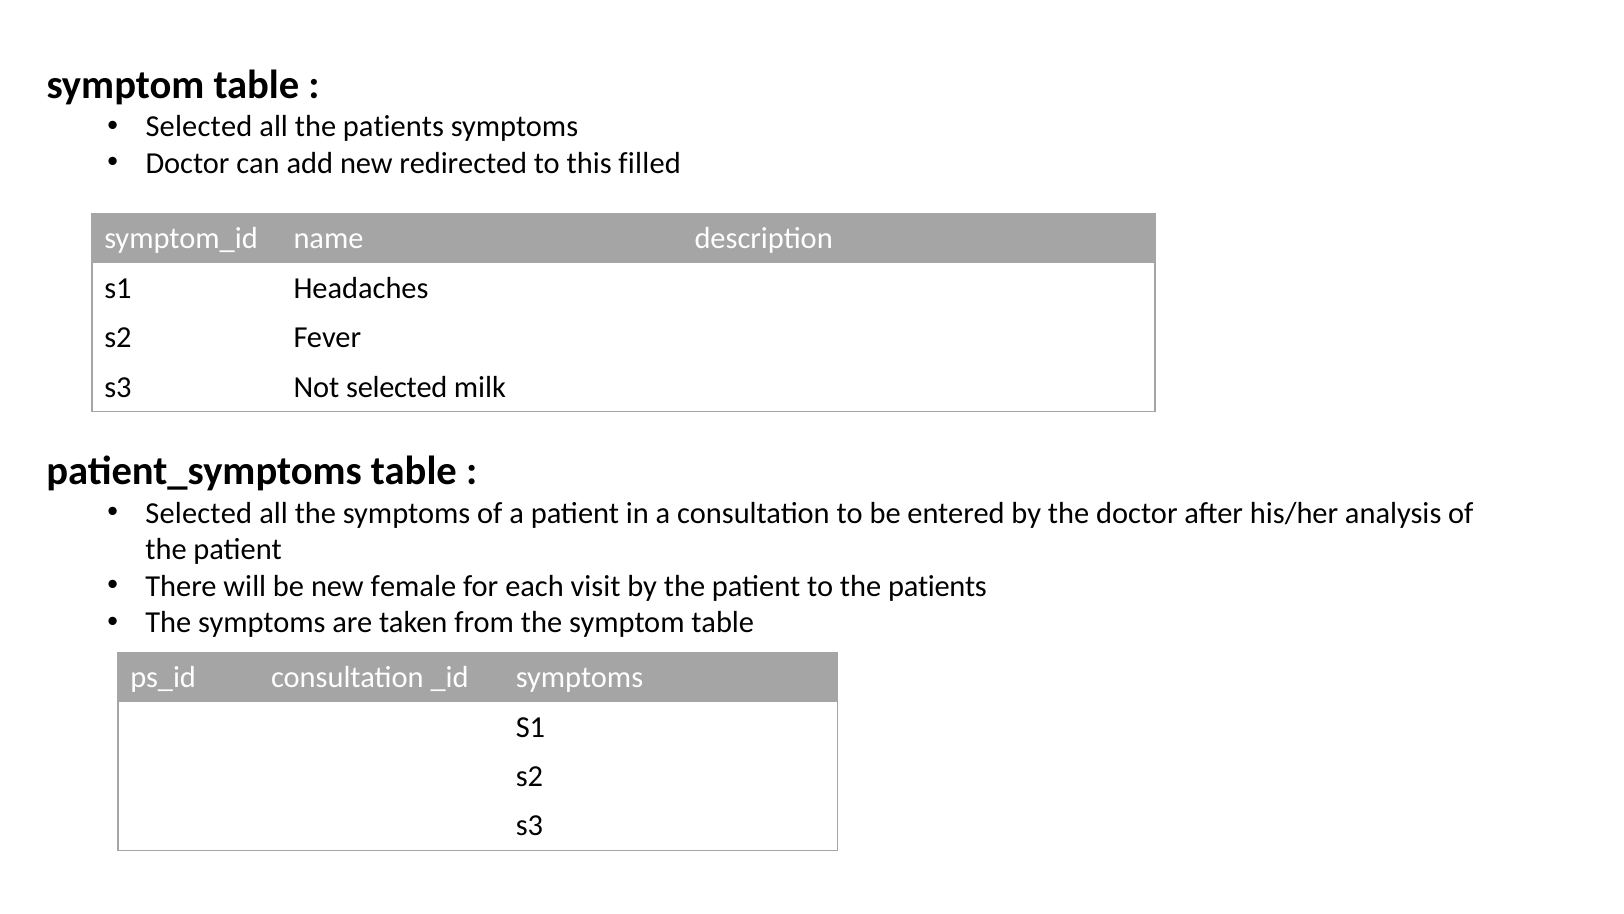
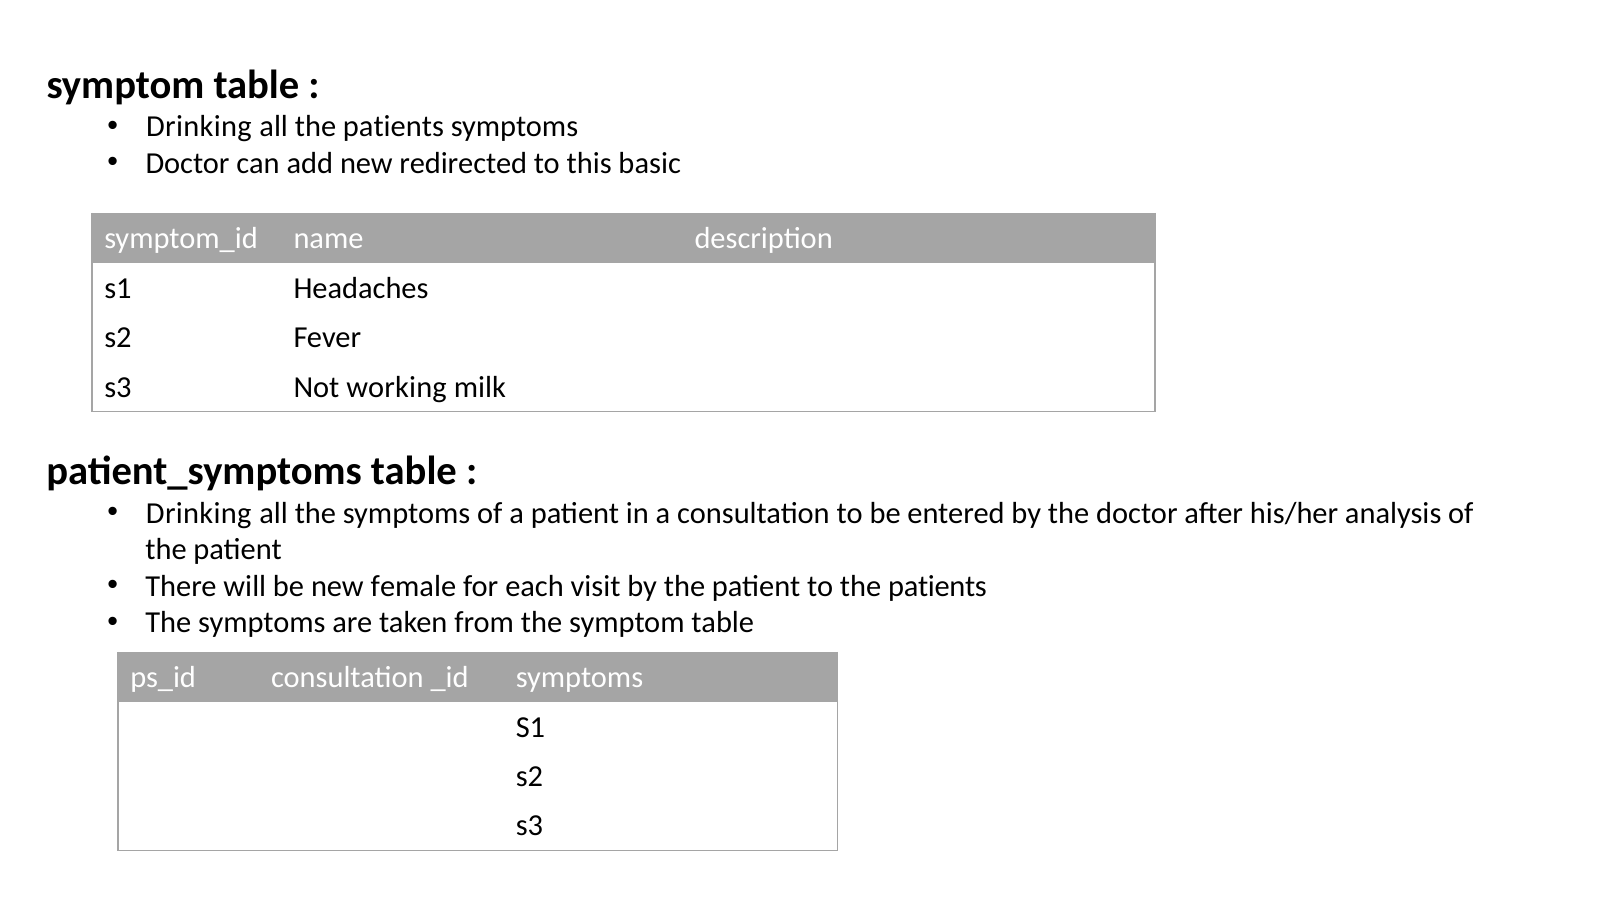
Selected: Selected -> Drinking (199, 127)
filled: filled -> basic (650, 163)
Not selected: selected -> working (397, 387)
Selected: Selected -> Drinking (199, 513)
